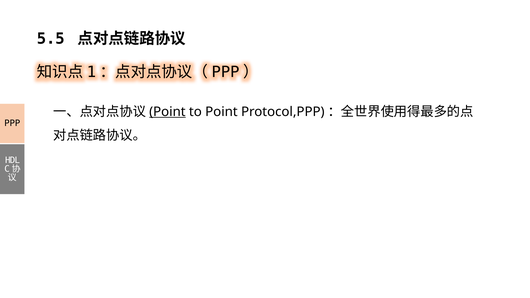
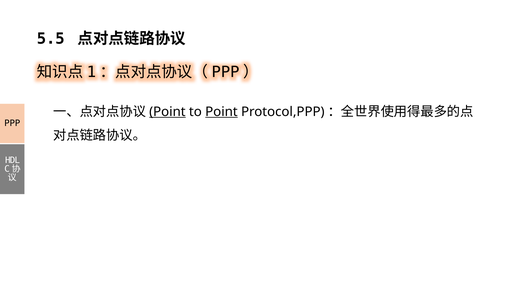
Point underline: none -> present (221, 112)
